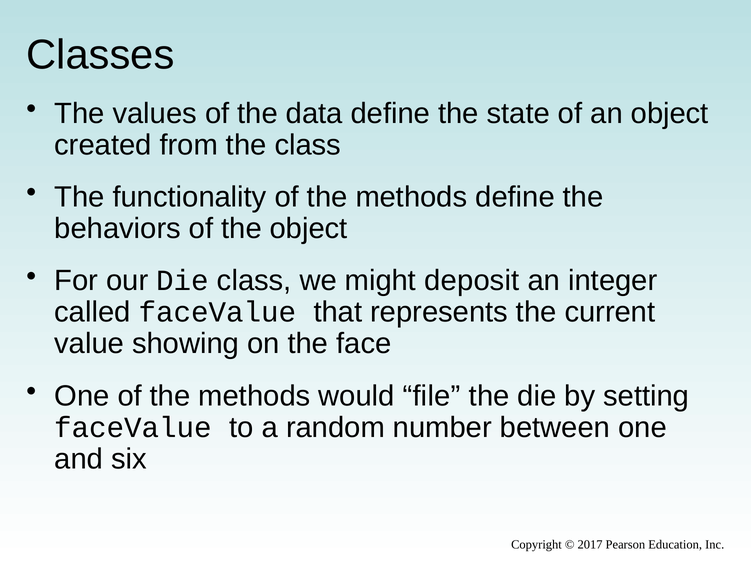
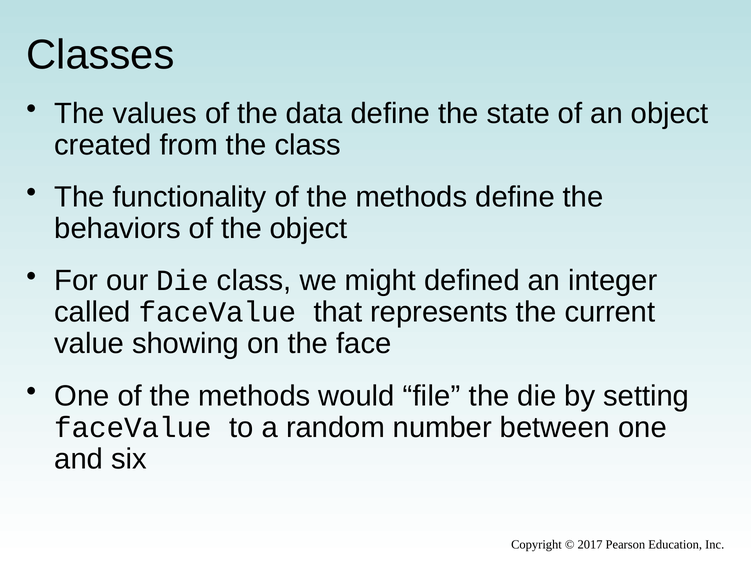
deposit: deposit -> defined (472, 280)
